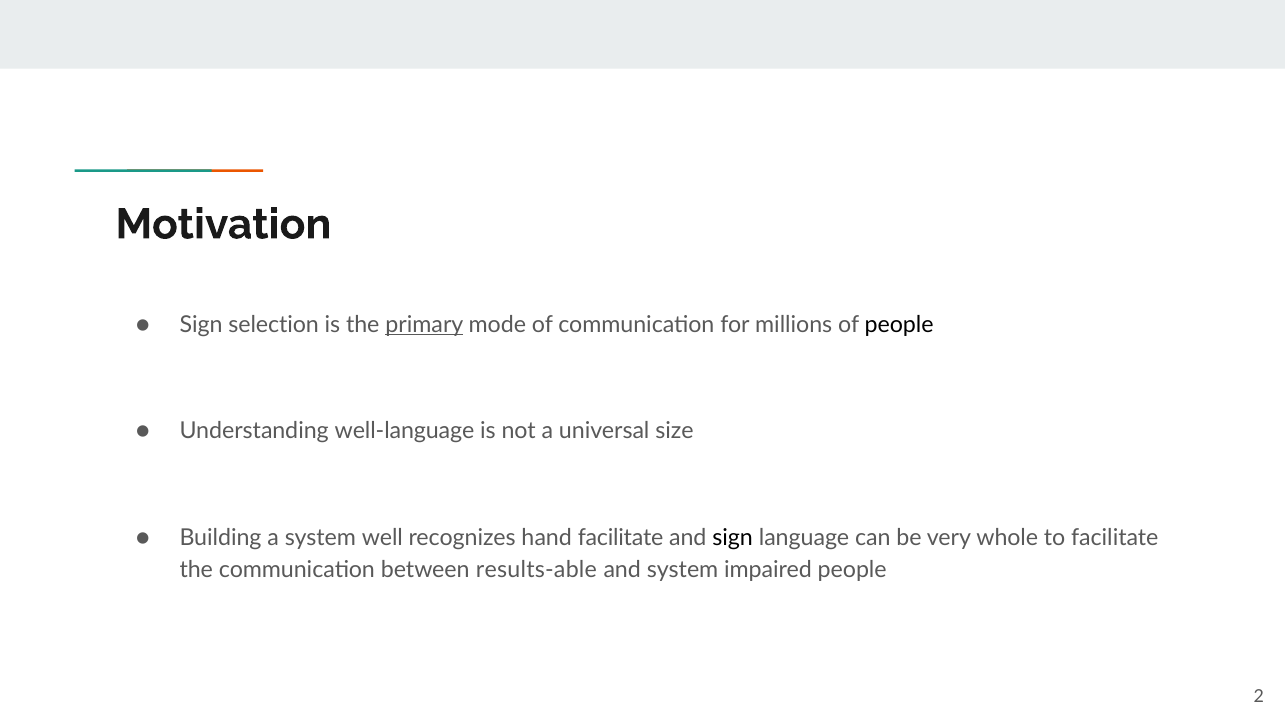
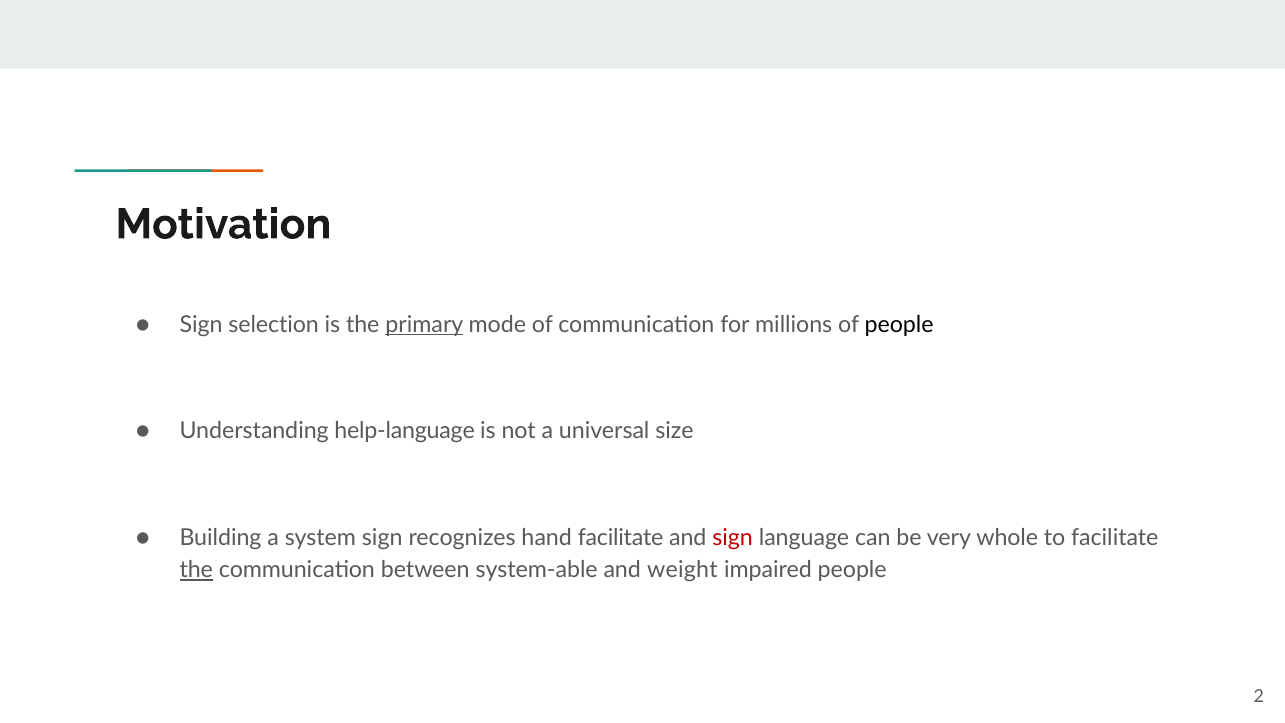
well-language: well-language -> help-language (405, 431)
system well: well -> sign (382, 538)
sign colour: black -> red (733, 538)
the underline: none -> present (196, 570)
results-able: results-able -> system-able (537, 570)
and system: system -> weight (682, 570)
